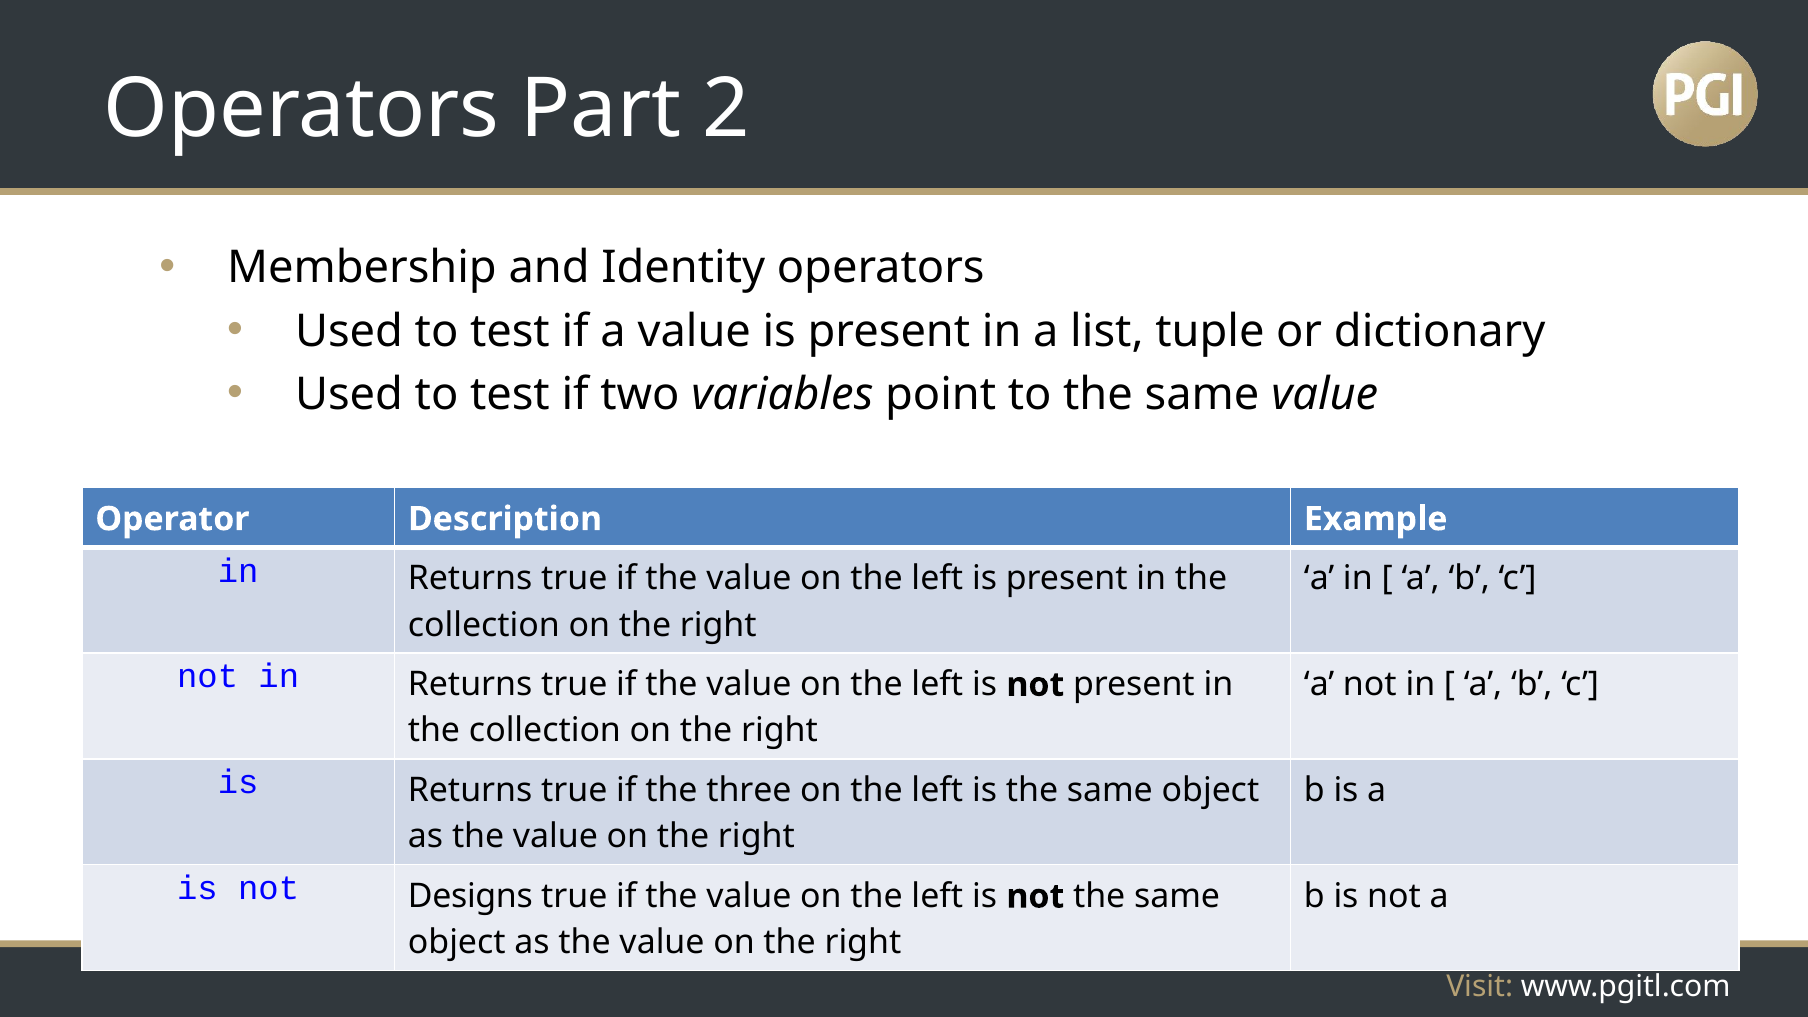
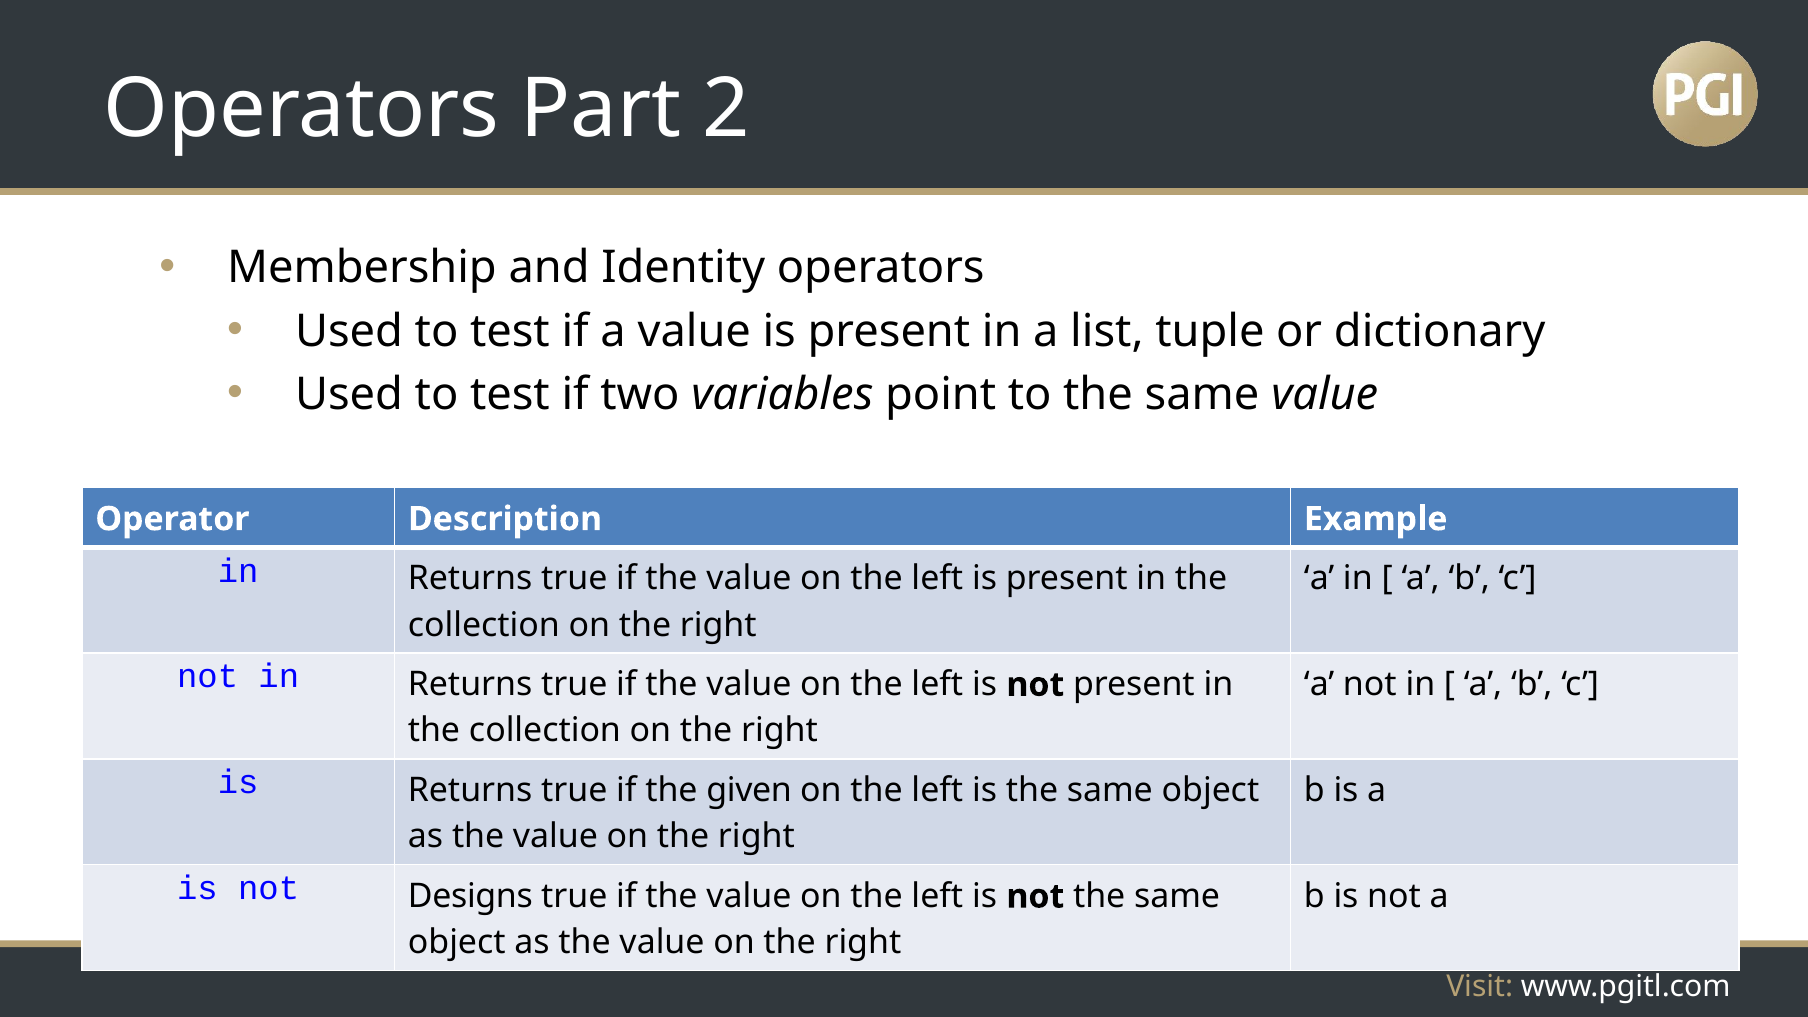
three: three -> given (749, 791)
